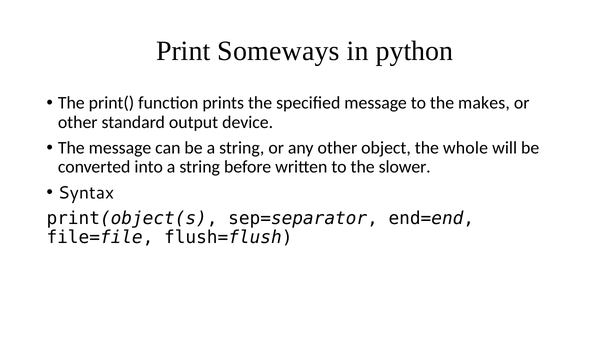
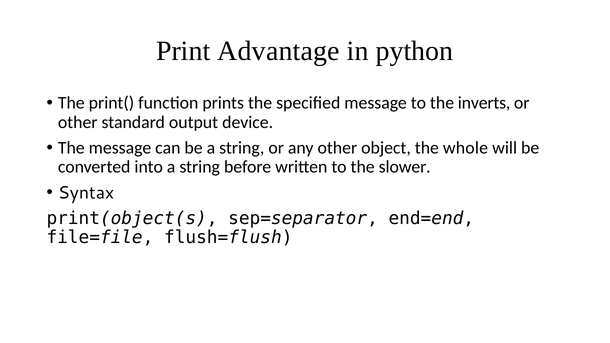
Someways: Someways -> Advantage (279, 51)
makes: makes -> inverts (484, 103)
